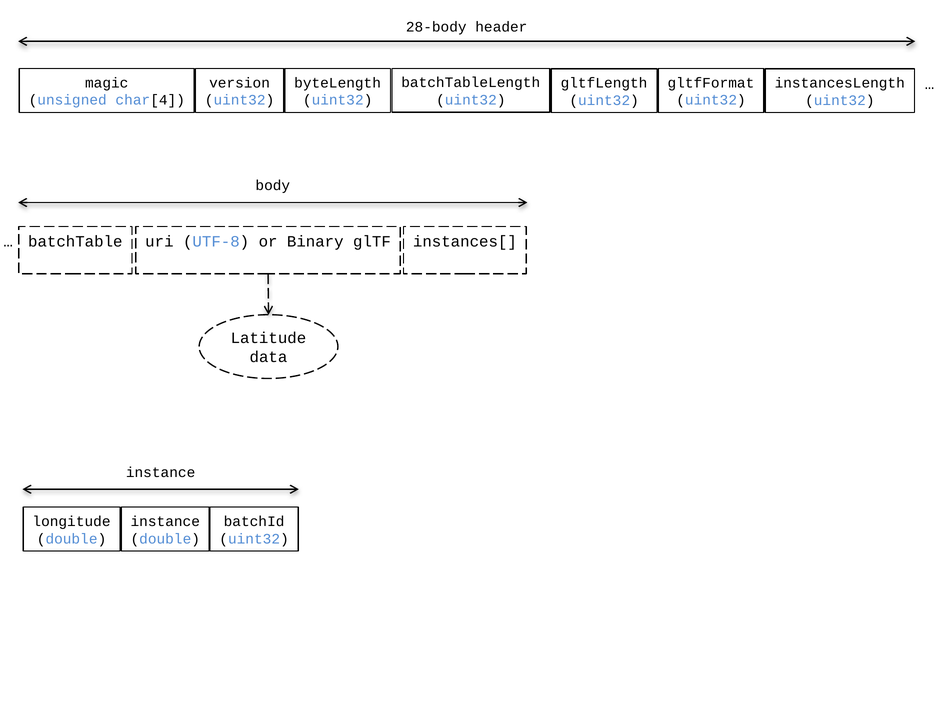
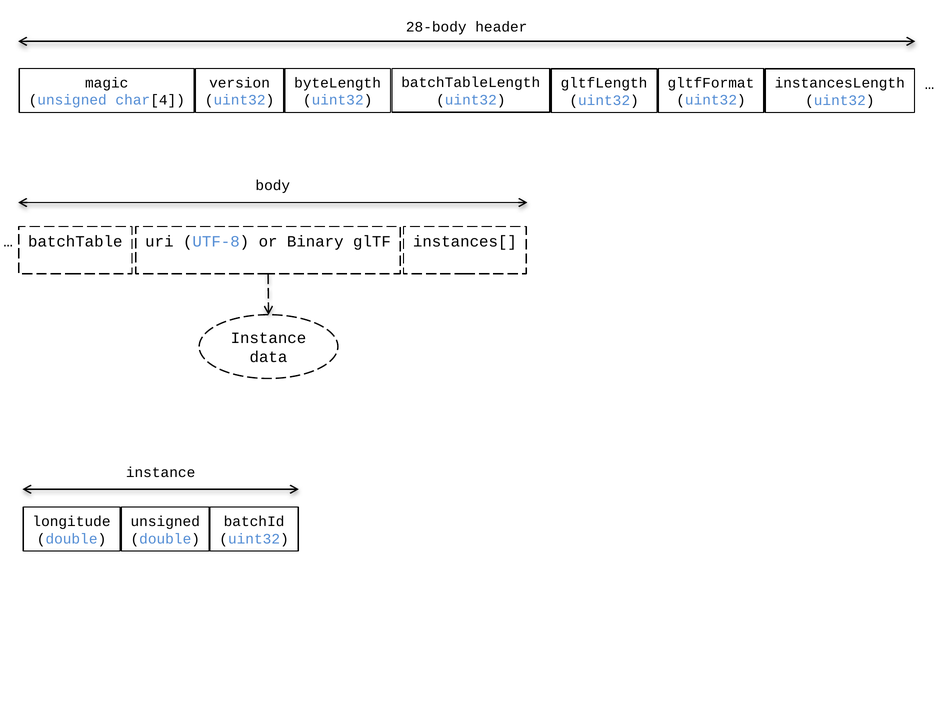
Latitude: Latitude -> Instance (268, 338)
instance: instance -> unsigned (165, 521)
